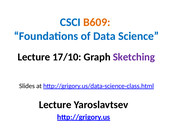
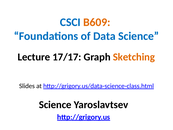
17/10: 17/10 -> 17/17 (67, 57)
Sketching colour: purple -> orange (134, 57)
Lecture: Lecture -> Science (55, 105)
